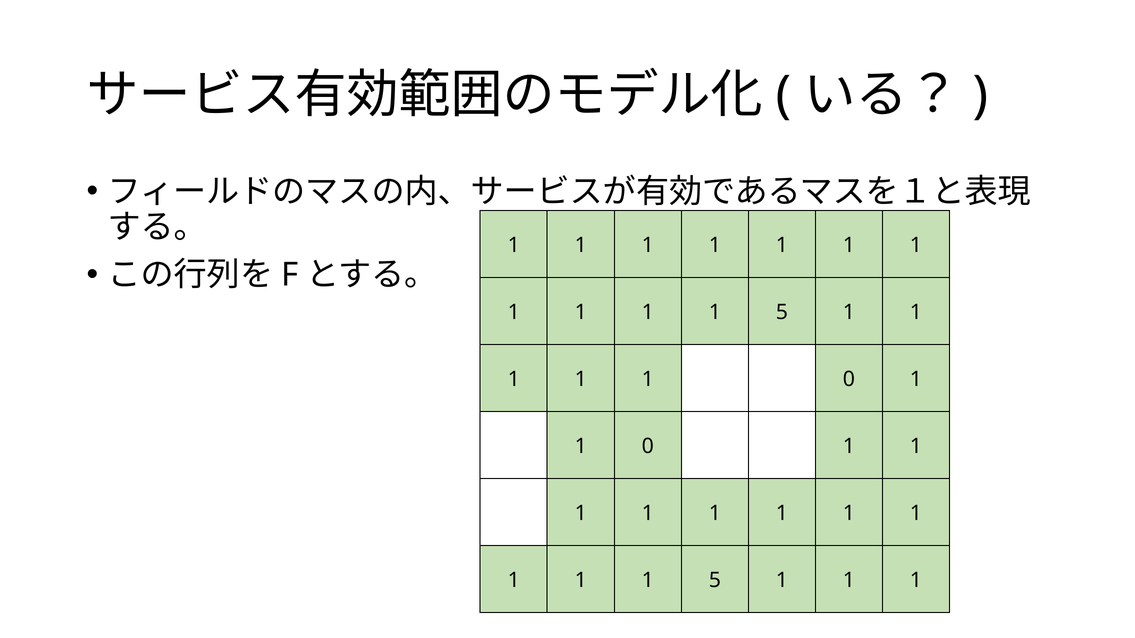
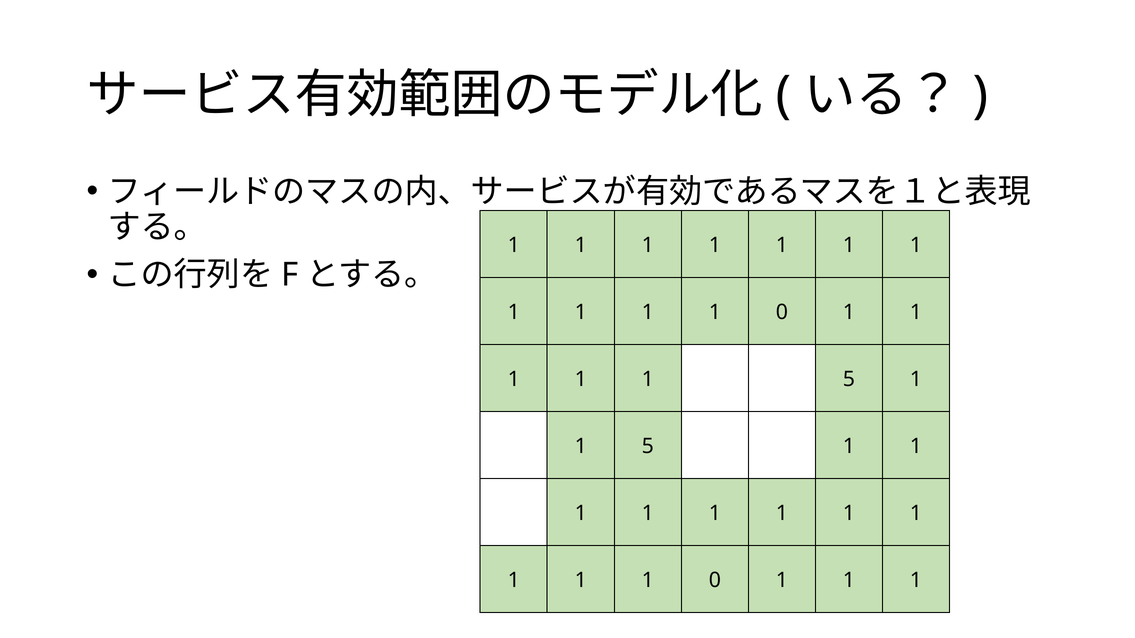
5: 5 -> 0 (782, 313)
1 1 1 0: 0 -> 5 (849, 380)
0: 0 -> 5 (648, 447)
5: 5 -> 0 (715, 581)
